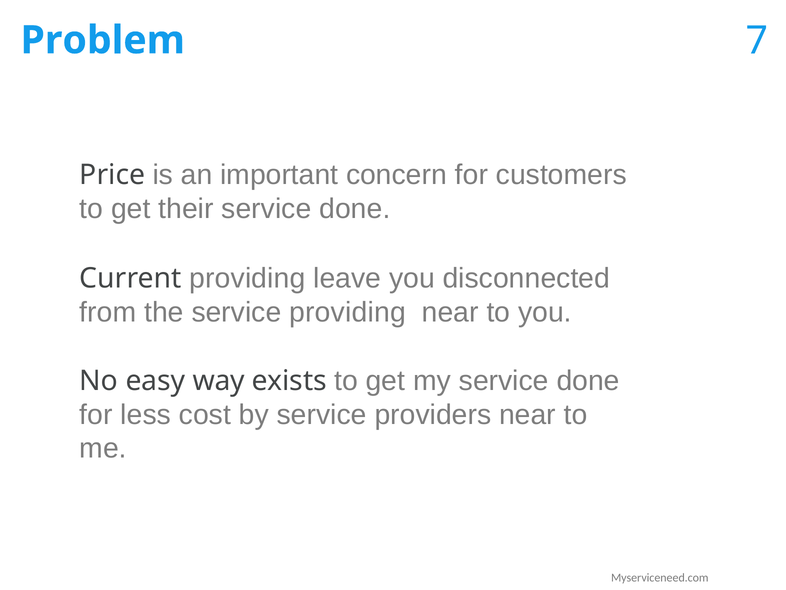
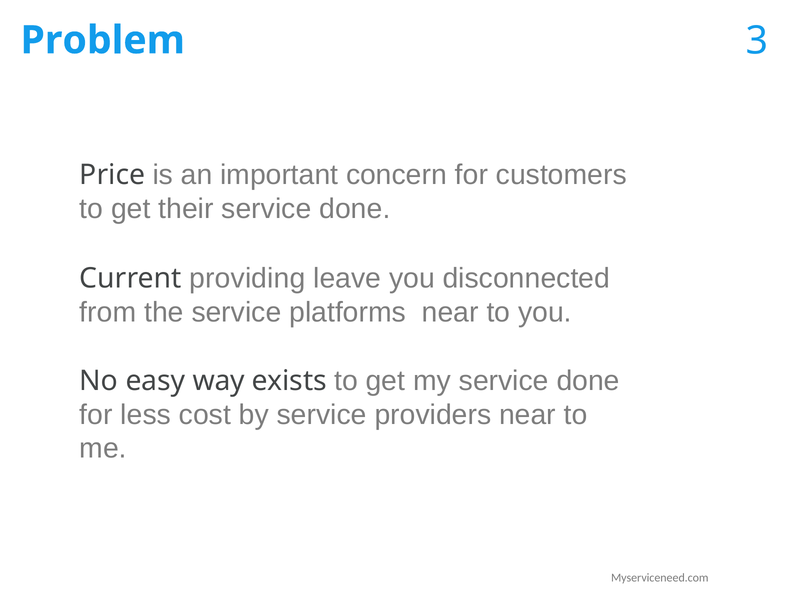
7: 7 -> 3 (757, 41)
service providing: providing -> platforms (348, 312)
